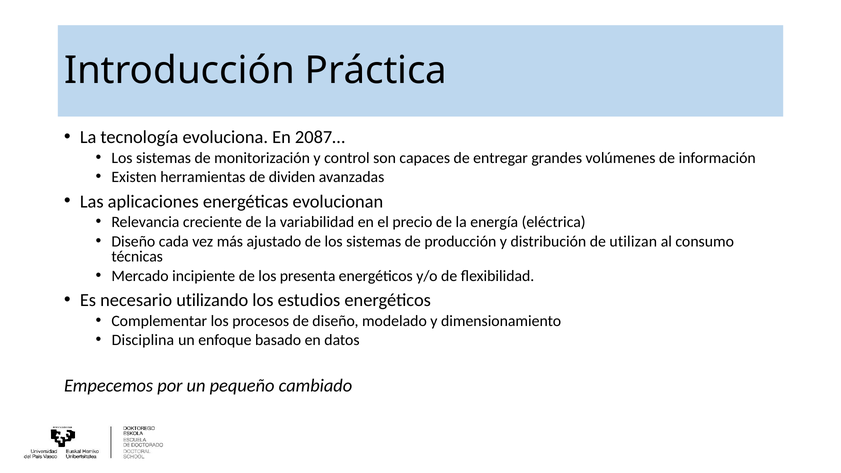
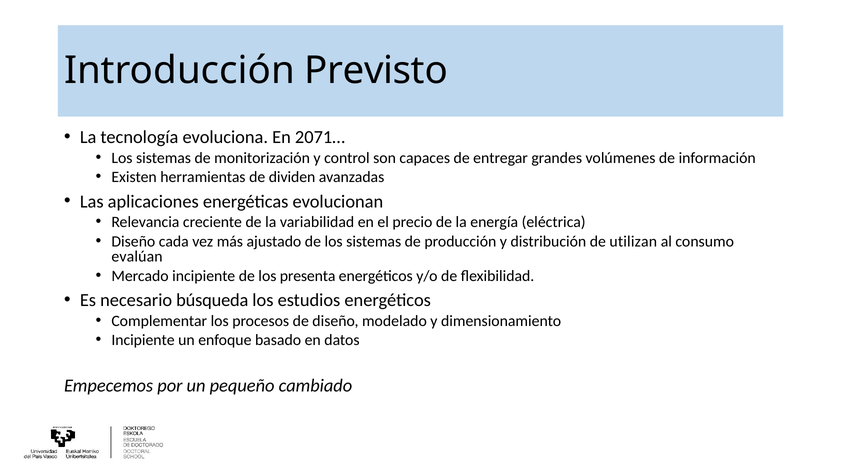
Práctica: Práctica -> Previsto (376, 71)
2087…: 2087… -> 2071… (320, 137)
técnicas: técnicas -> evalúan (137, 257)
utilizando: utilizando -> búsqueda (212, 300)
Disciplina: Disciplina -> Incipiente (143, 340)
